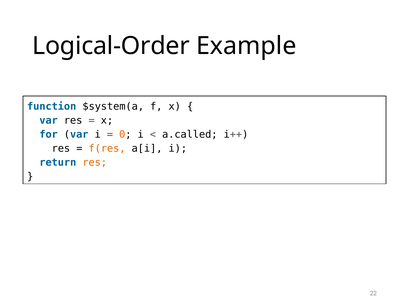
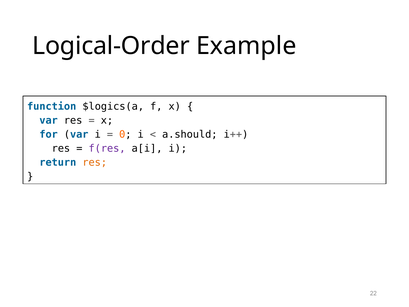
$system(a: $system(a -> $logics(a (113, 106)
a.called: a.called -> a.should (190, 134)
f(res colour: orange -> purple (107, 148)
